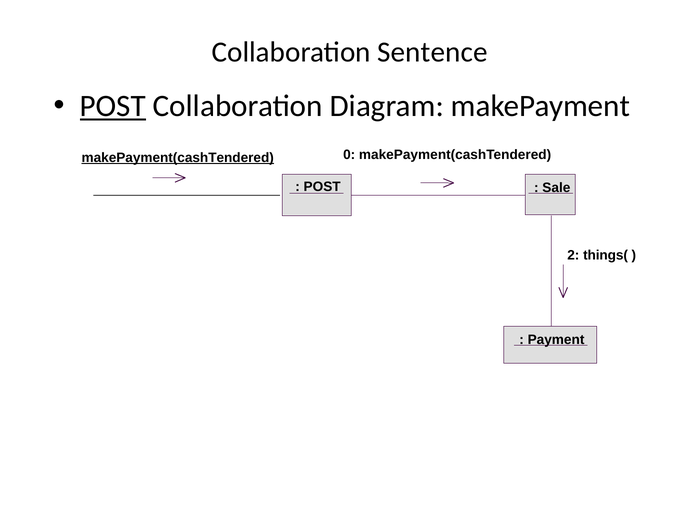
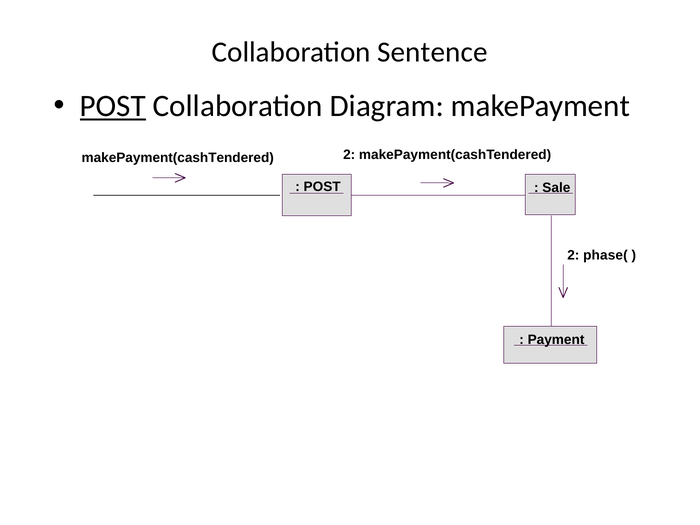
0: 0 -> 2 (349, 155)
makePayment(cashTendered underline: present -> none (178, 158)
things(: things( -> phase( (605, 255)
